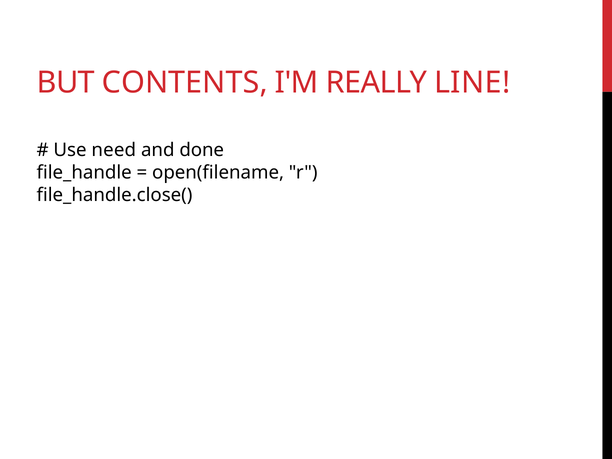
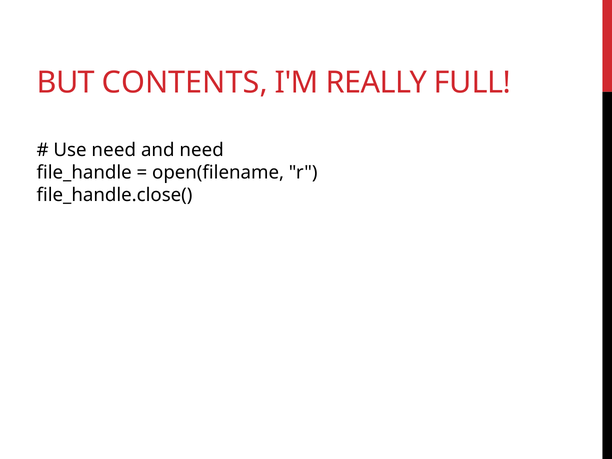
LINE: LINE -> FULL (473, 83)
and done: done -> need (202, 150)
